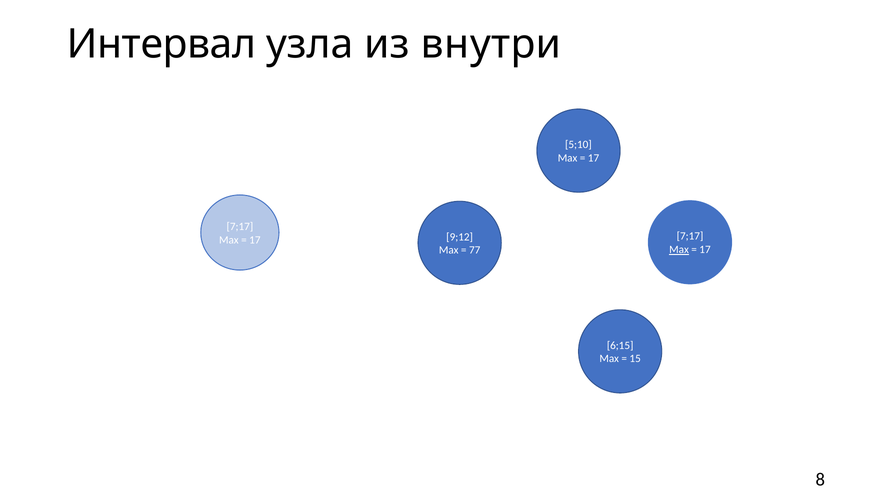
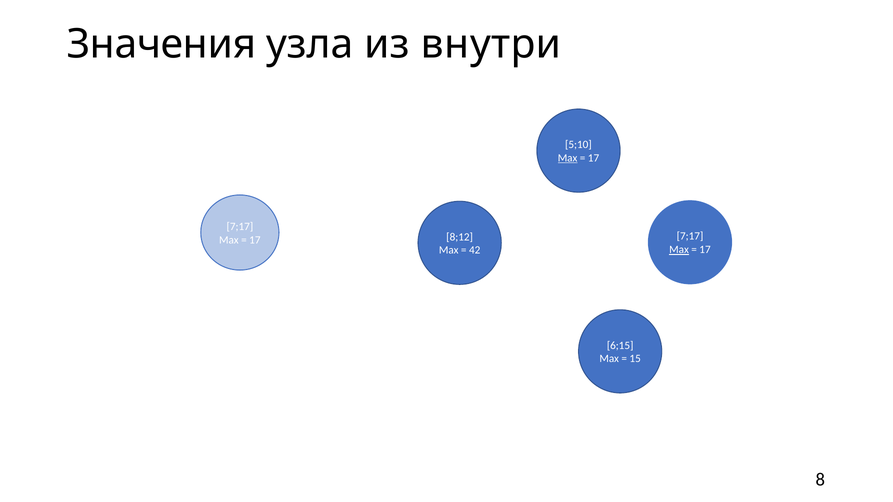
Интервал: Интервал -> Значения (161, 44)
Max underline: none -> present (568, 158)
9;12: 9;12 -> 8;12 (460, 237)
77: 77 -> 42 (475, 250)
